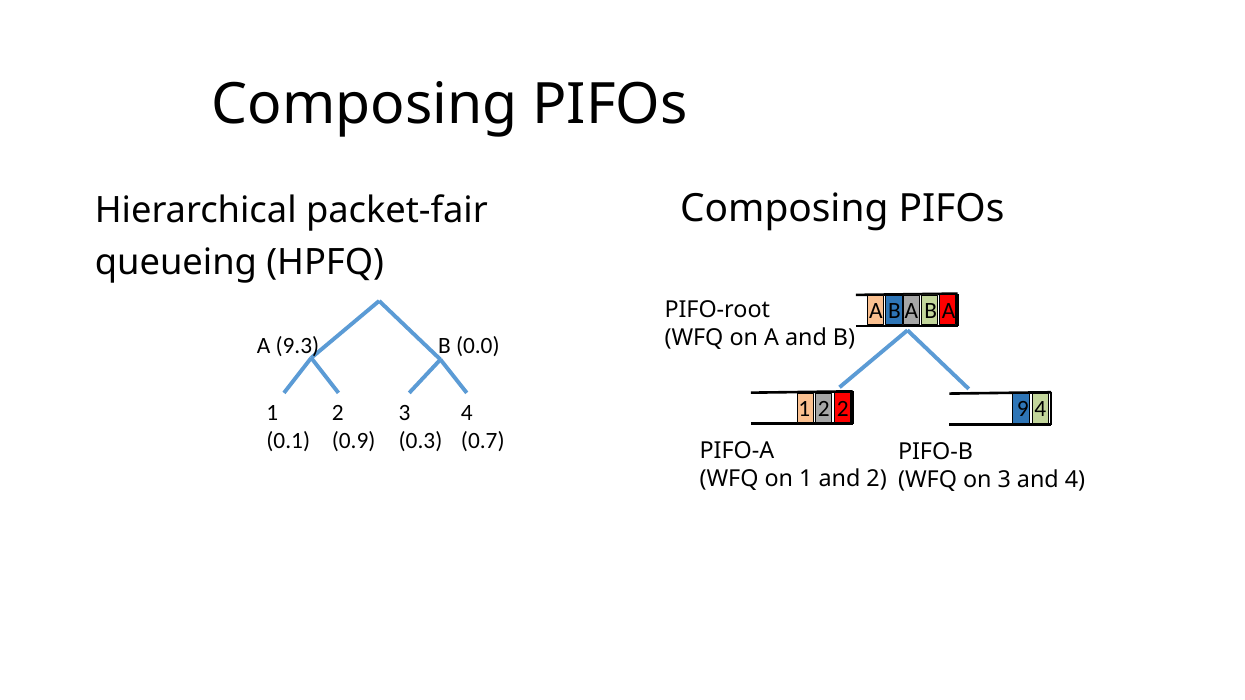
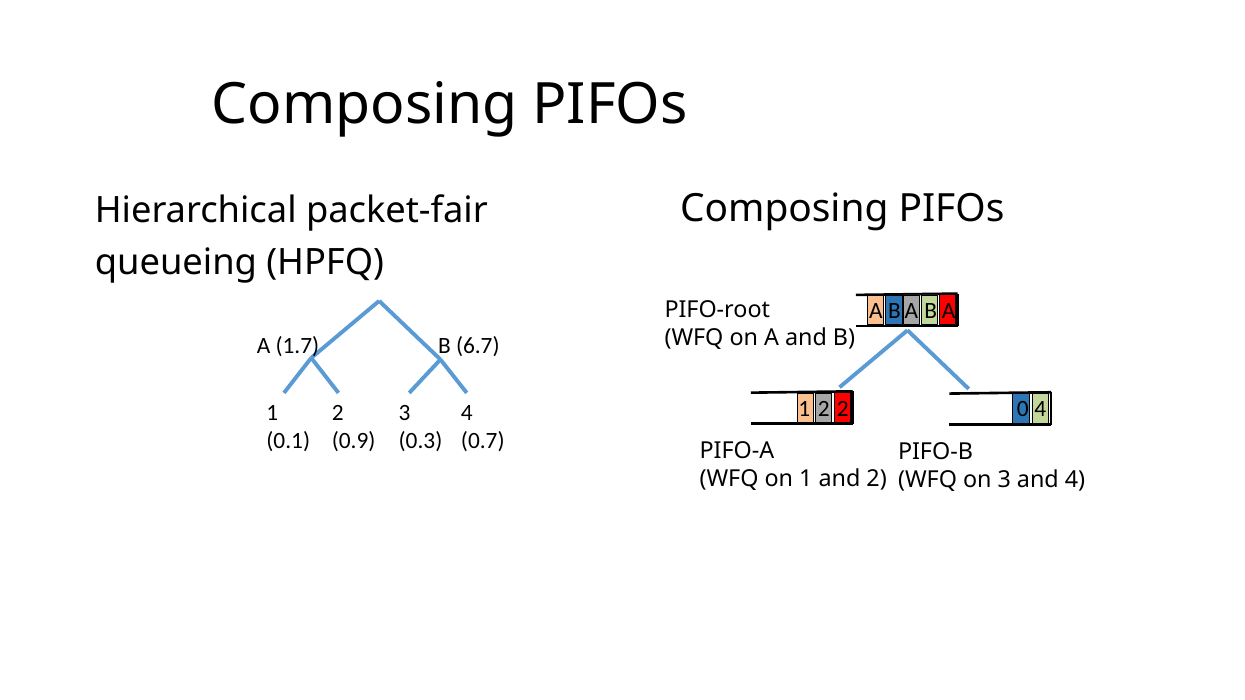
9.3: 9.3 -> 1.7 (297, 346)
0.0: 0.0 -> 6.7 (478, 346)
9: 9 -> 0 (1023, 409)
